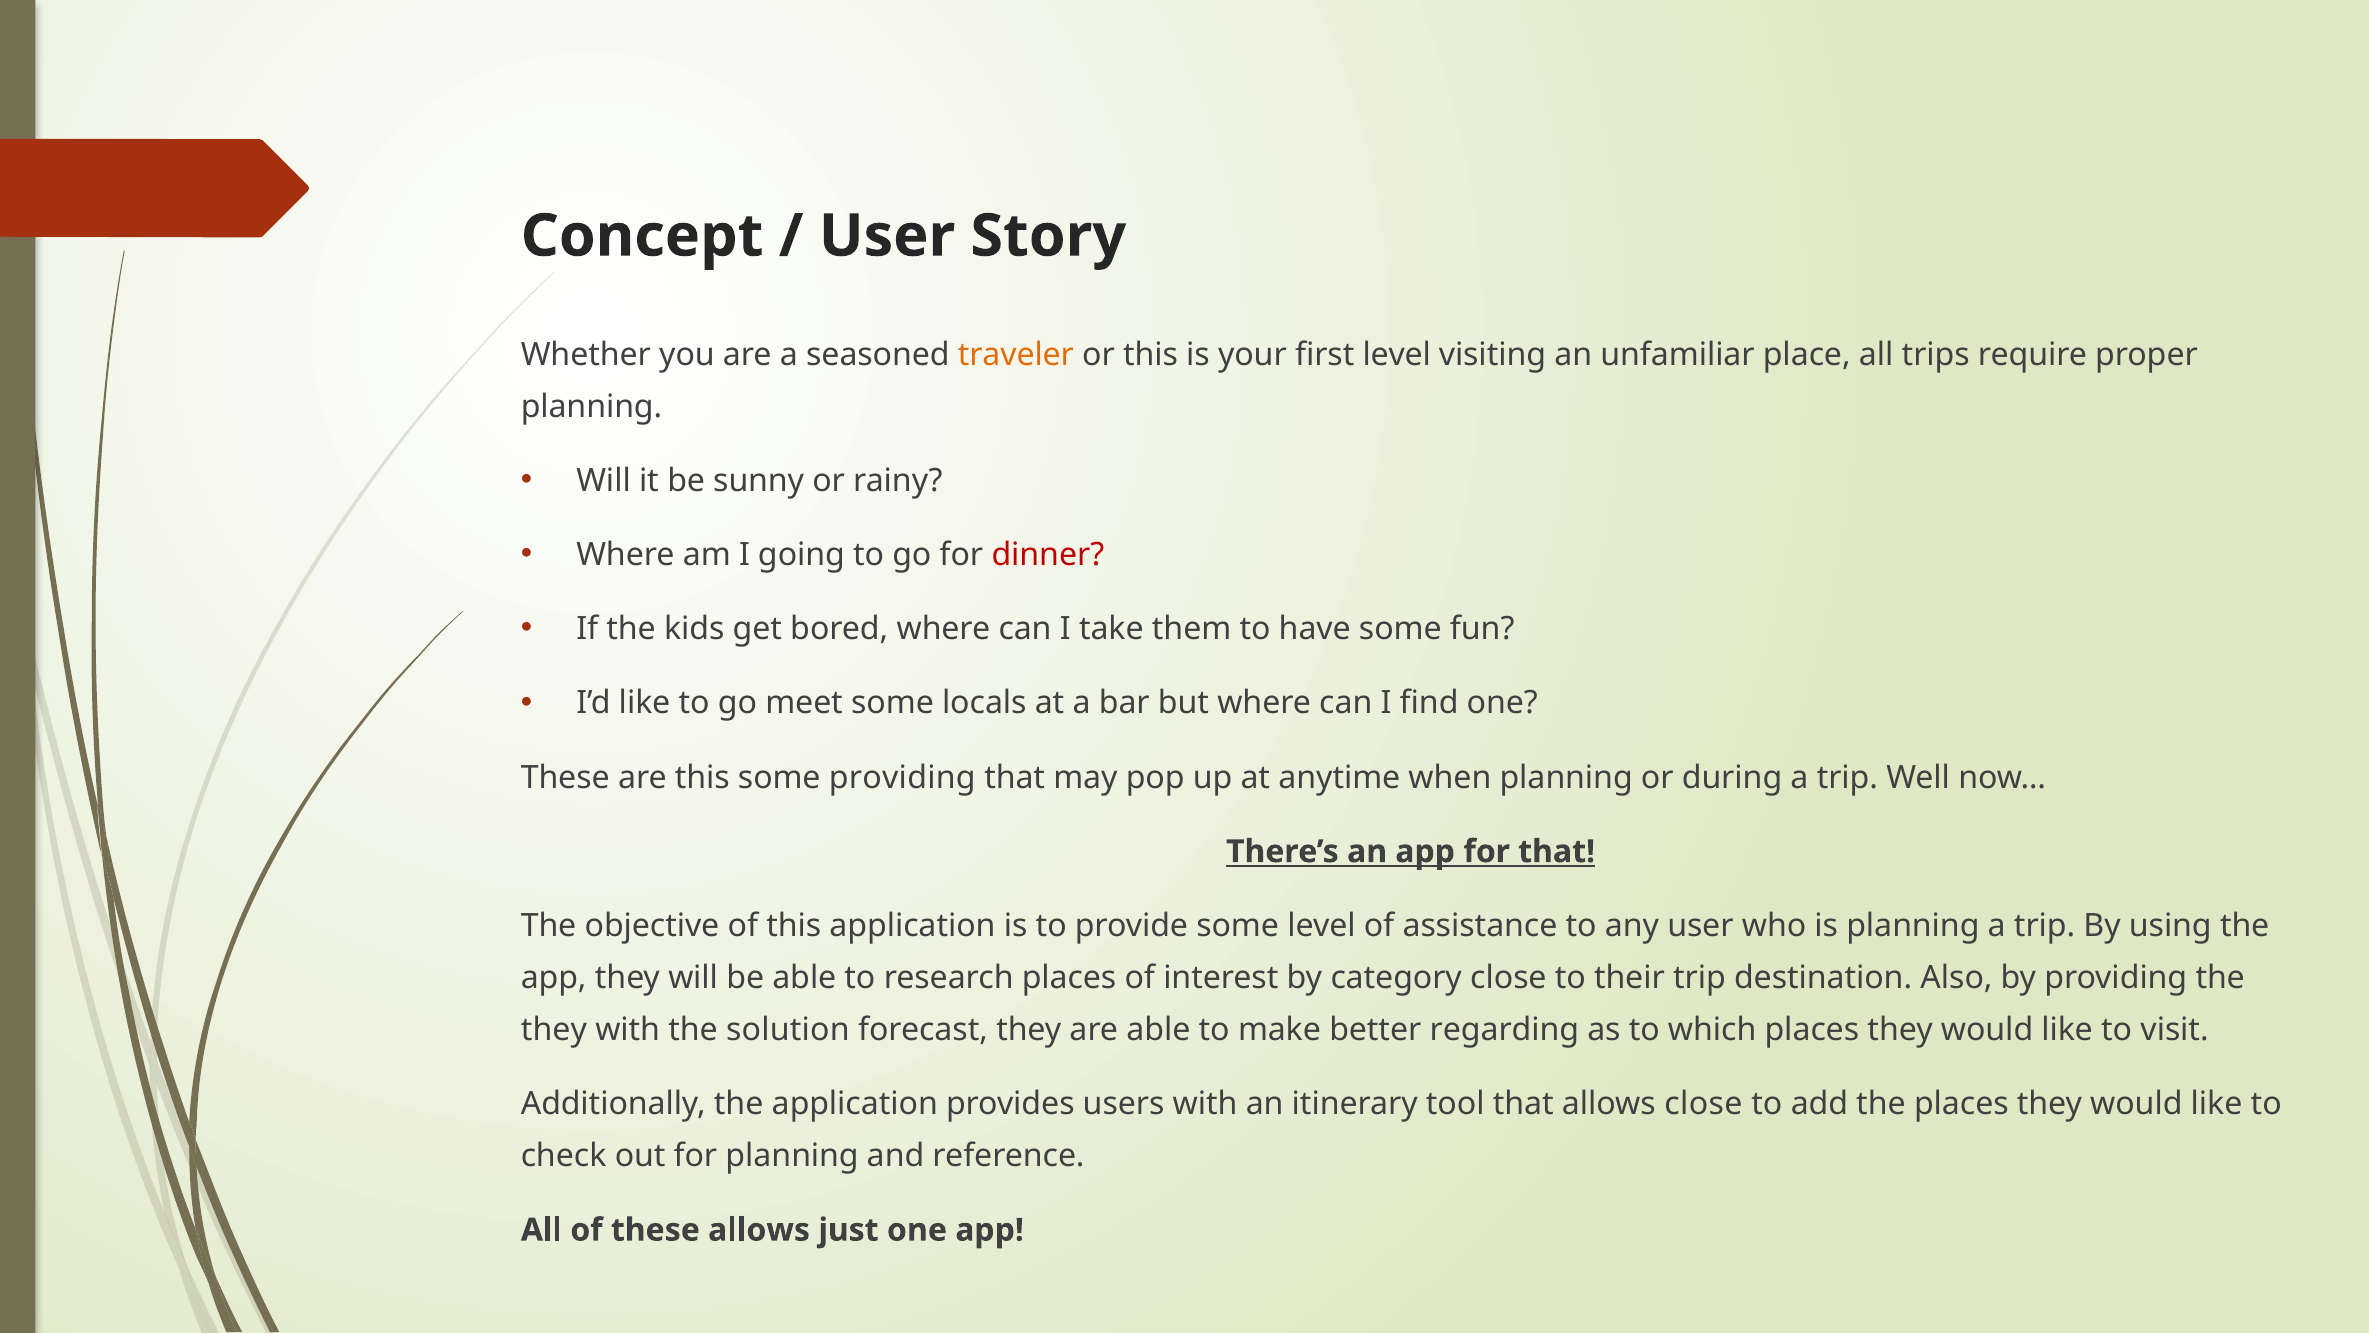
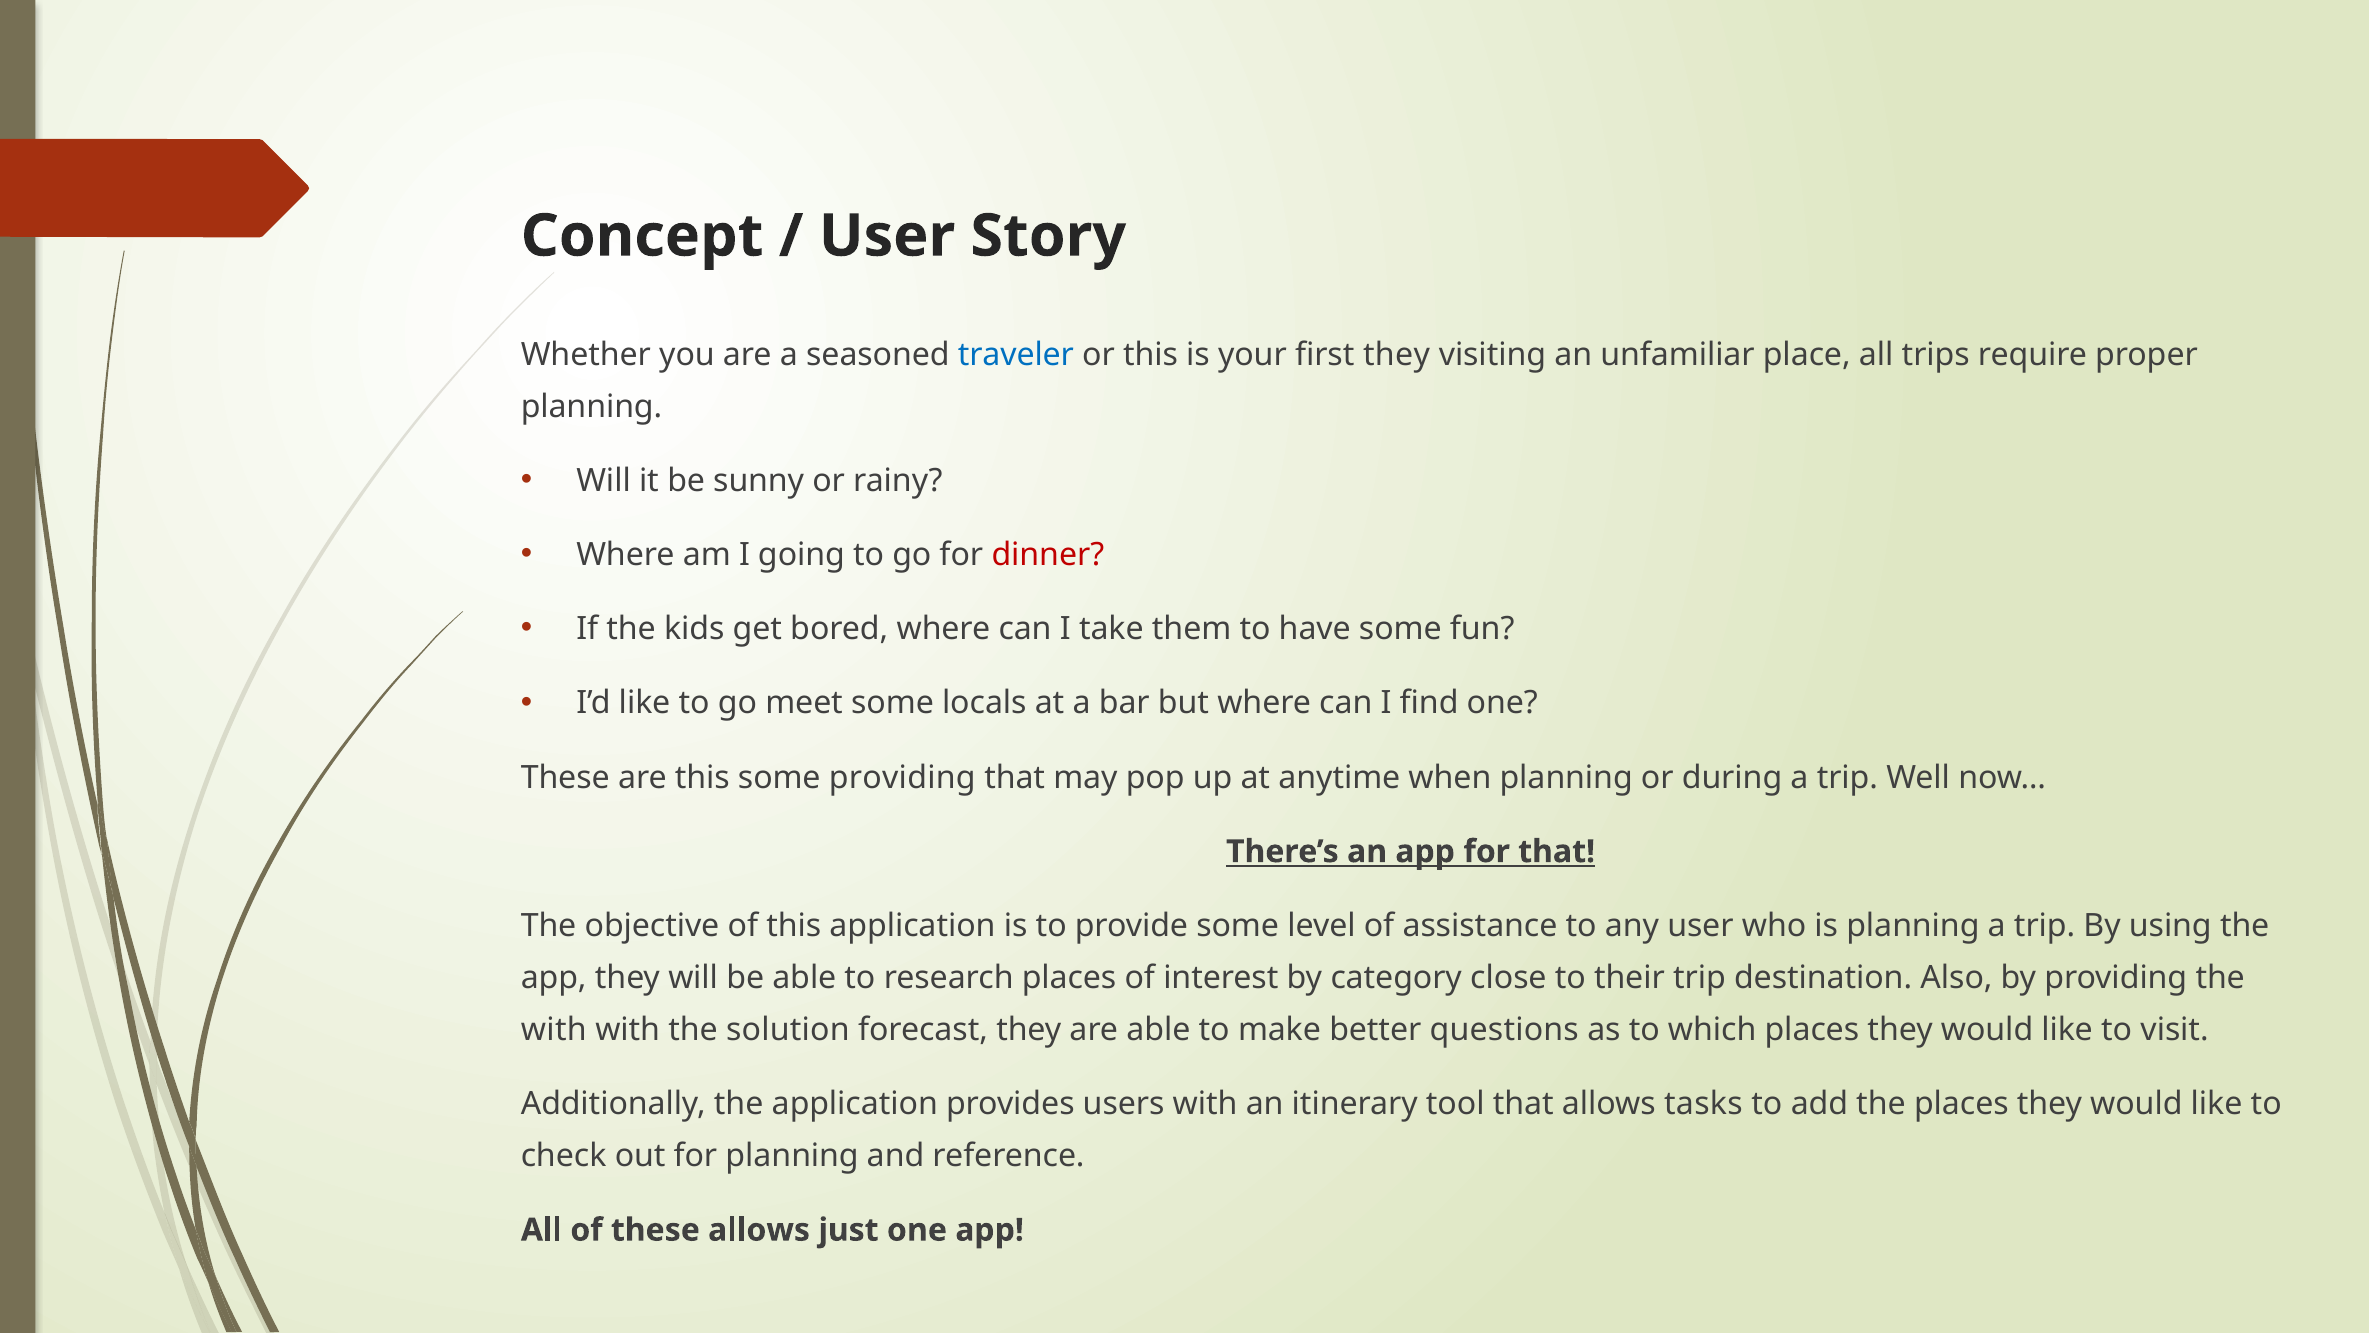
traveler colour: orange -> blue (1016, 354)
first level: level -> they (1396, 354)
they: they -> with (554, 1029)
regarding: regarding -> questions (1504, 1029)
allows close: close -> tasks (1703, 1104)
